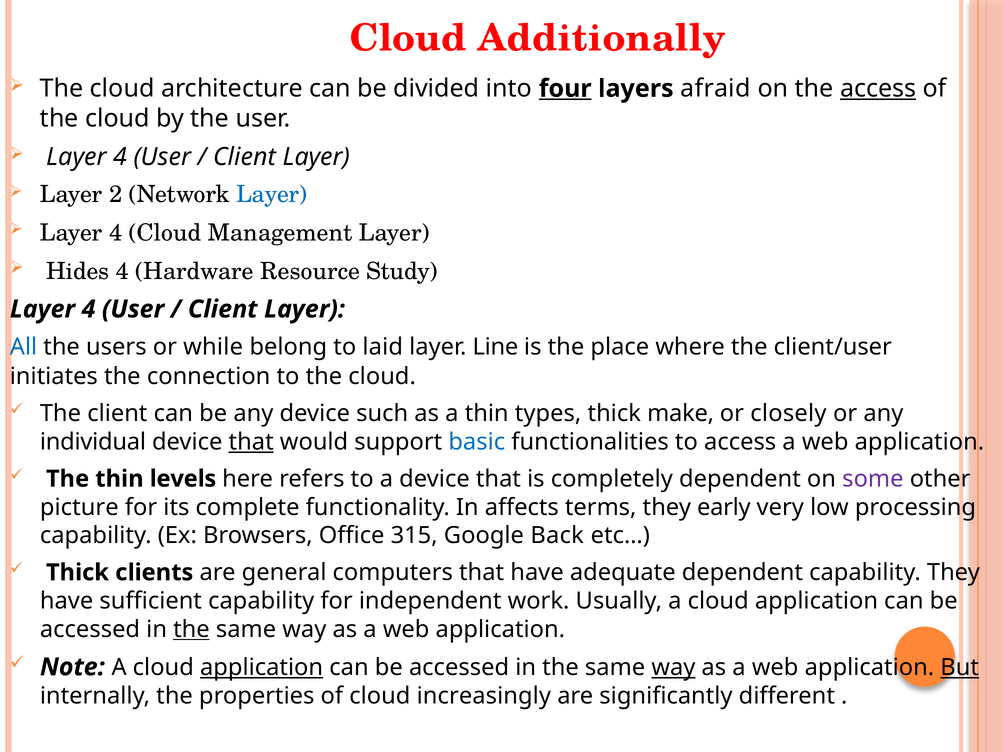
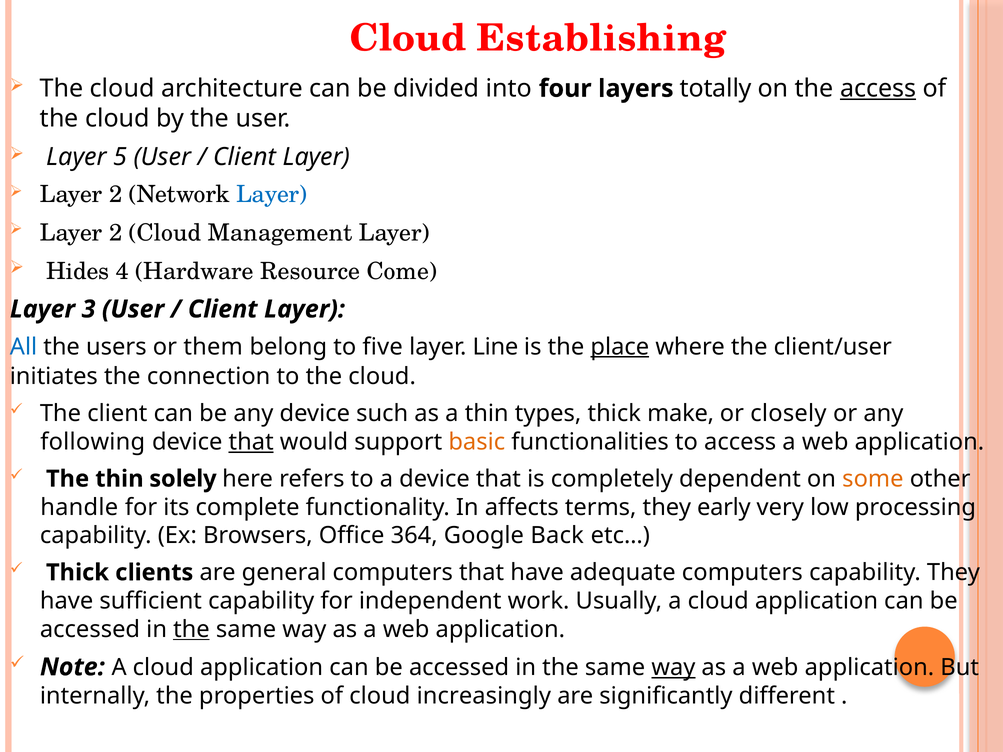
Additionally: Additionally -> Establishing (602, 38)
four underline: present -> none (565, 89)
afraid: afraid -> totally (716, 89)
4: 4 -> 5 (120, 157)
4: 4 -> 2 (116, 233)
Study: Study -> Come (402, 271)
4: 4 -> 3 (89, 309)
while: while -> them (213, 347)
laid: laid -> five (383, 347)
place underline: none -> present (620, 347)
individual: individual -> following (93, 442)
basic colour: blue -> orange (477, 442)
levels: levels -> solely (183, 479)
some colour: purple -> orange (873, 479)
picture: picture -> handle (79, 507)
315: 315 -> 364 (414, 536)
adequate dependent: dependent -> computers (742, 573)
application underline: present -> none (262, 668)
But underline: present -> none (960, 668)
